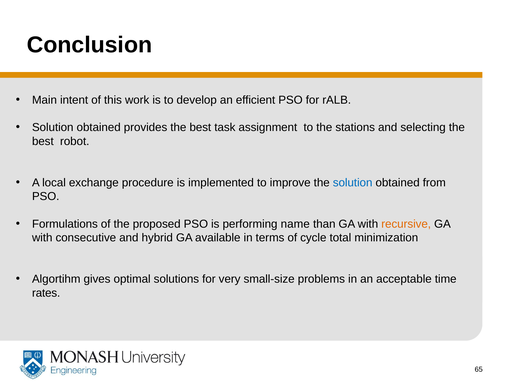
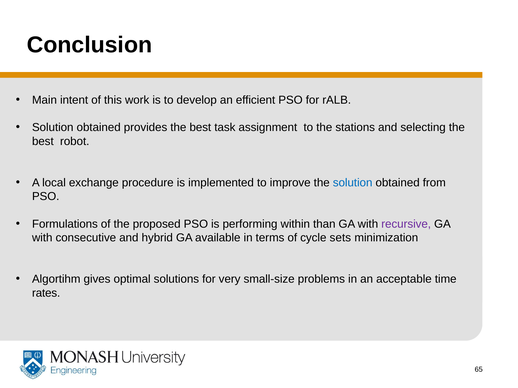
name: name -> within (295, 224)
recursive colour: orange -> purple (406, 224)
total: total -> sets (340, 238)
